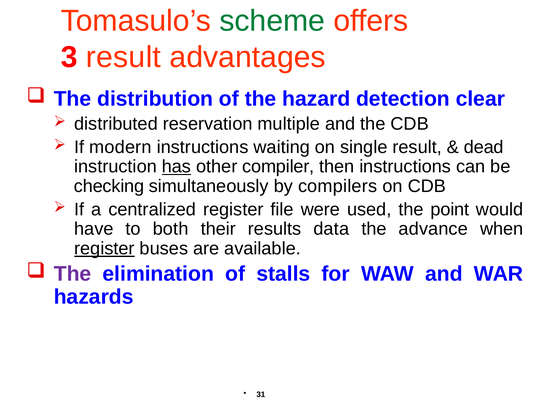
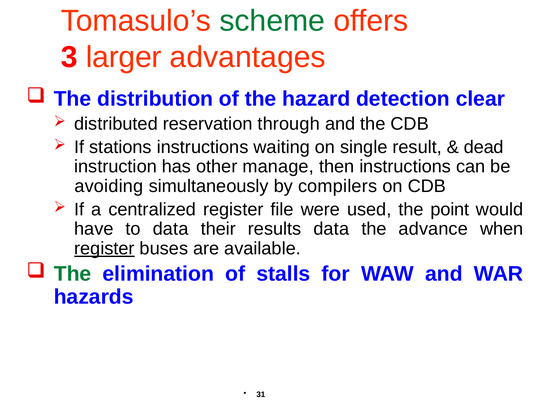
3 result: result -> larger (124, 57)
multiple: multiple -> through (289, 124)
modern: modern -> stations (120, 147)
has underline: present -> none (176, 167)
compiler: compiler -> manage (278, 167)
checking: checking -> avoiding (109, 186)
to both: both -> data (171, 229)
The colour: purple -> green (73, 274)
